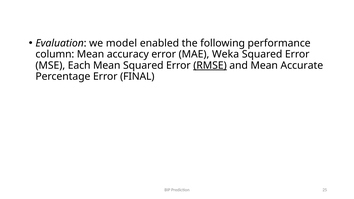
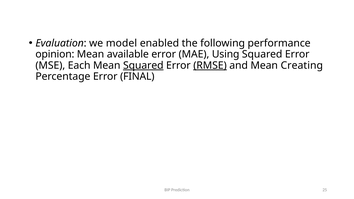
column: column -> opinion (55, 54)
accuracy: accuracy -> available (128, 54)
Weka: Weka -> Using (226, 54)
Squared underline: none -> present (143, 65)
Accurate: Accurate -> Creating (302, 65)
